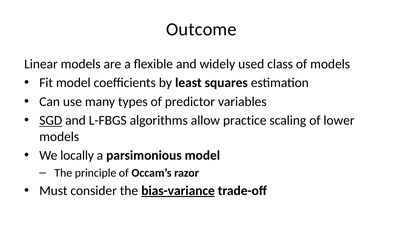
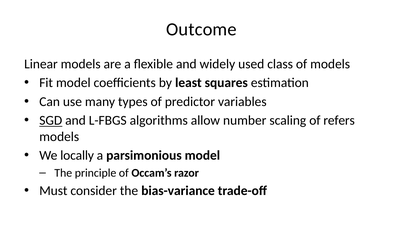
practice: practice -> number (245, 120)
lower: lower -> refers (339, 120)
bias-variance underline: present -> none (178, 190)
